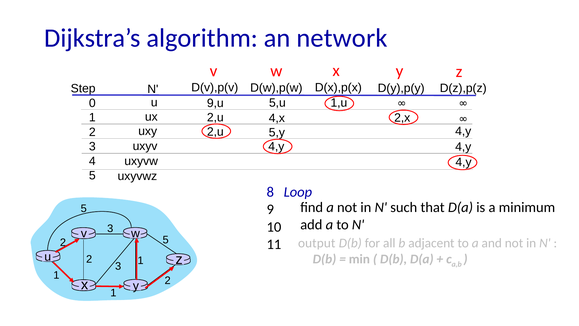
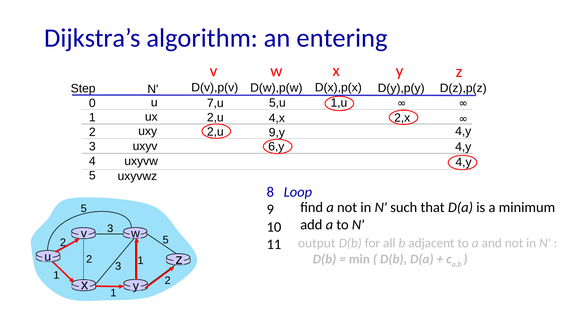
network: network -> entering (342, 38)
9,u: 9,u -> 7,u (215, 103)
5,y: 5,y -> 9,y (277, 132)
4,y: 4,y -> 6,y (276, 146)
